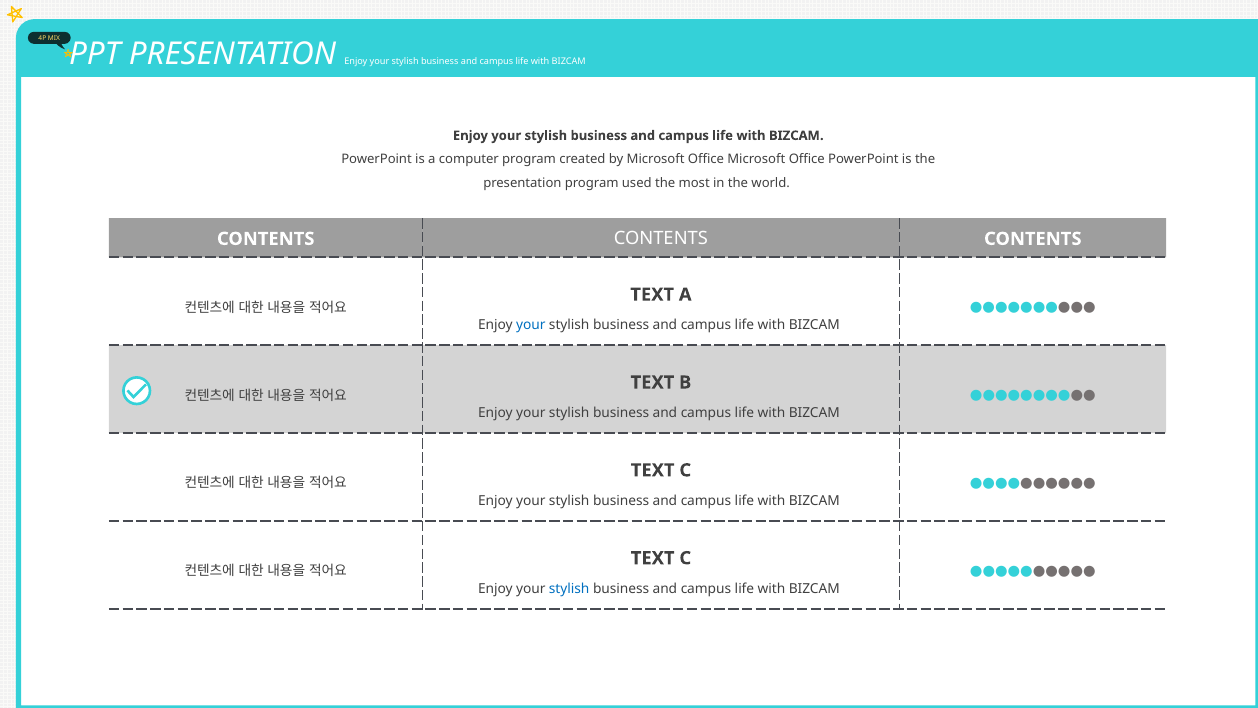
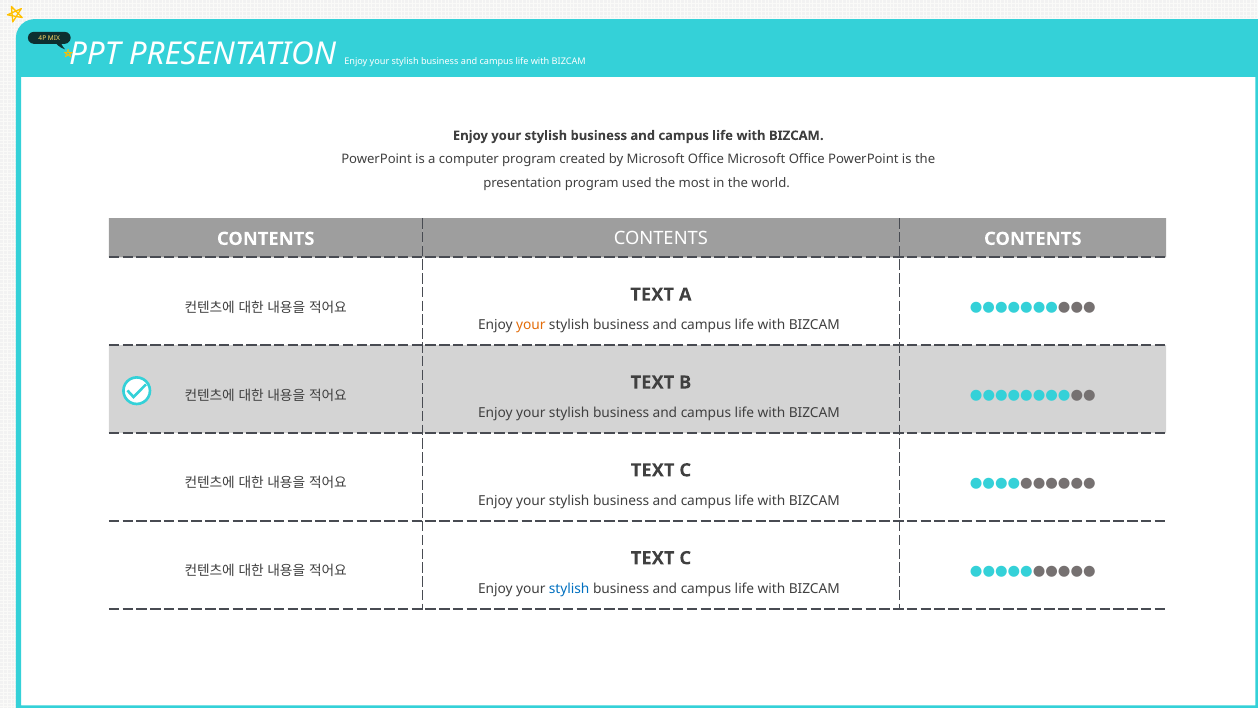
your colour: blue -> orange (531, 325)
